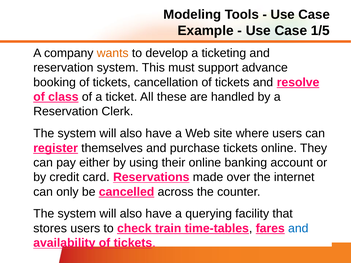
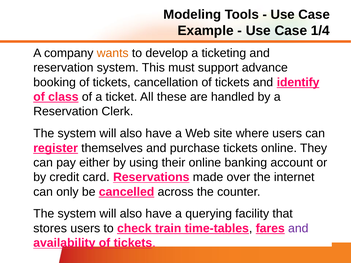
1/5: 1/5 -> 1/4 (320, 31)
resolve: resolve -> identify (298, 82)
and colour: blue -> purple (298, 229)
